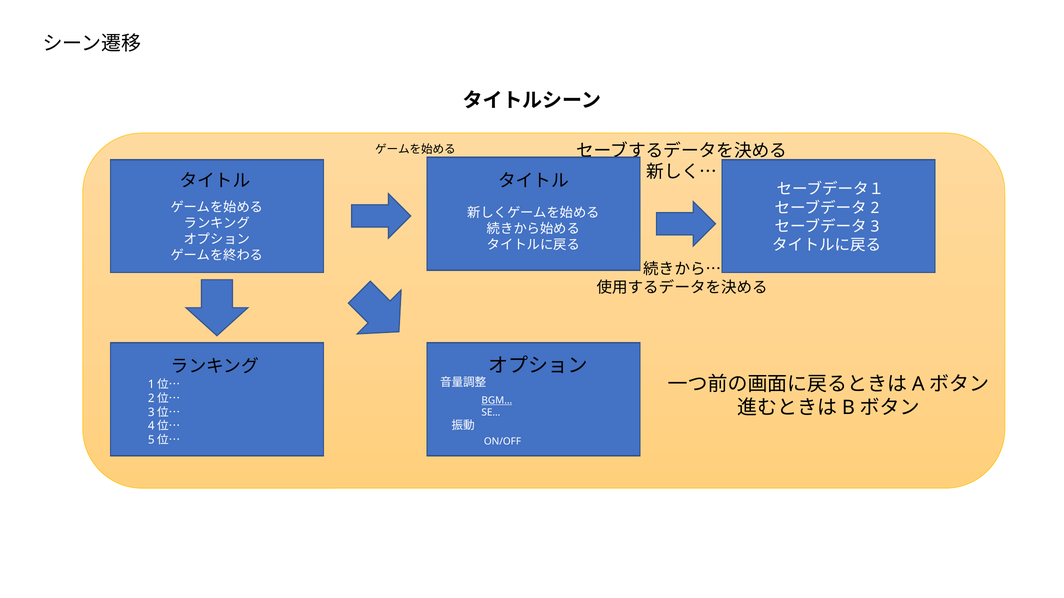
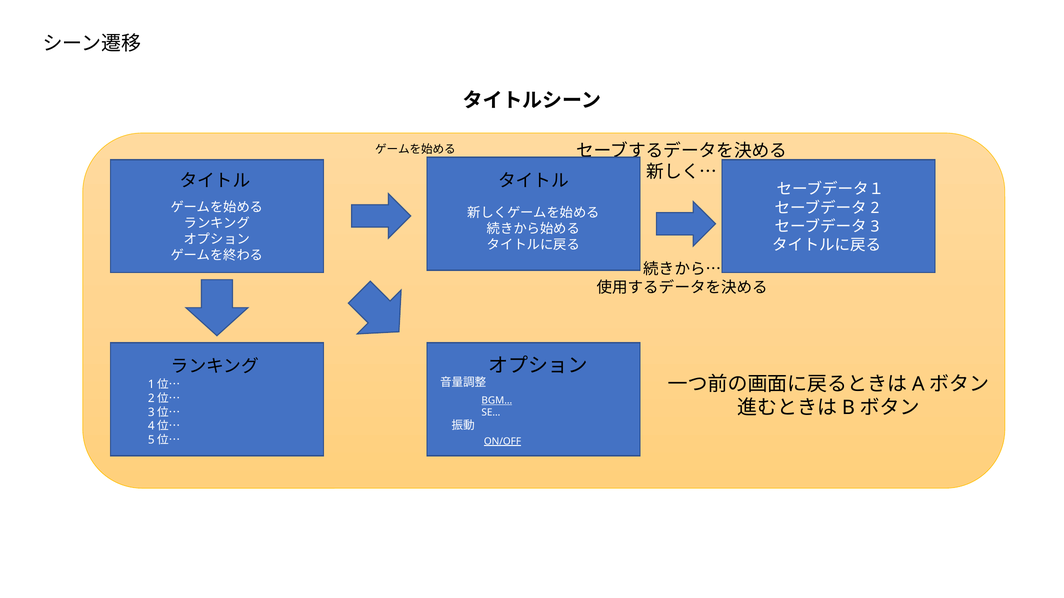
ON/OFF underline: none -> present (502, 442)
